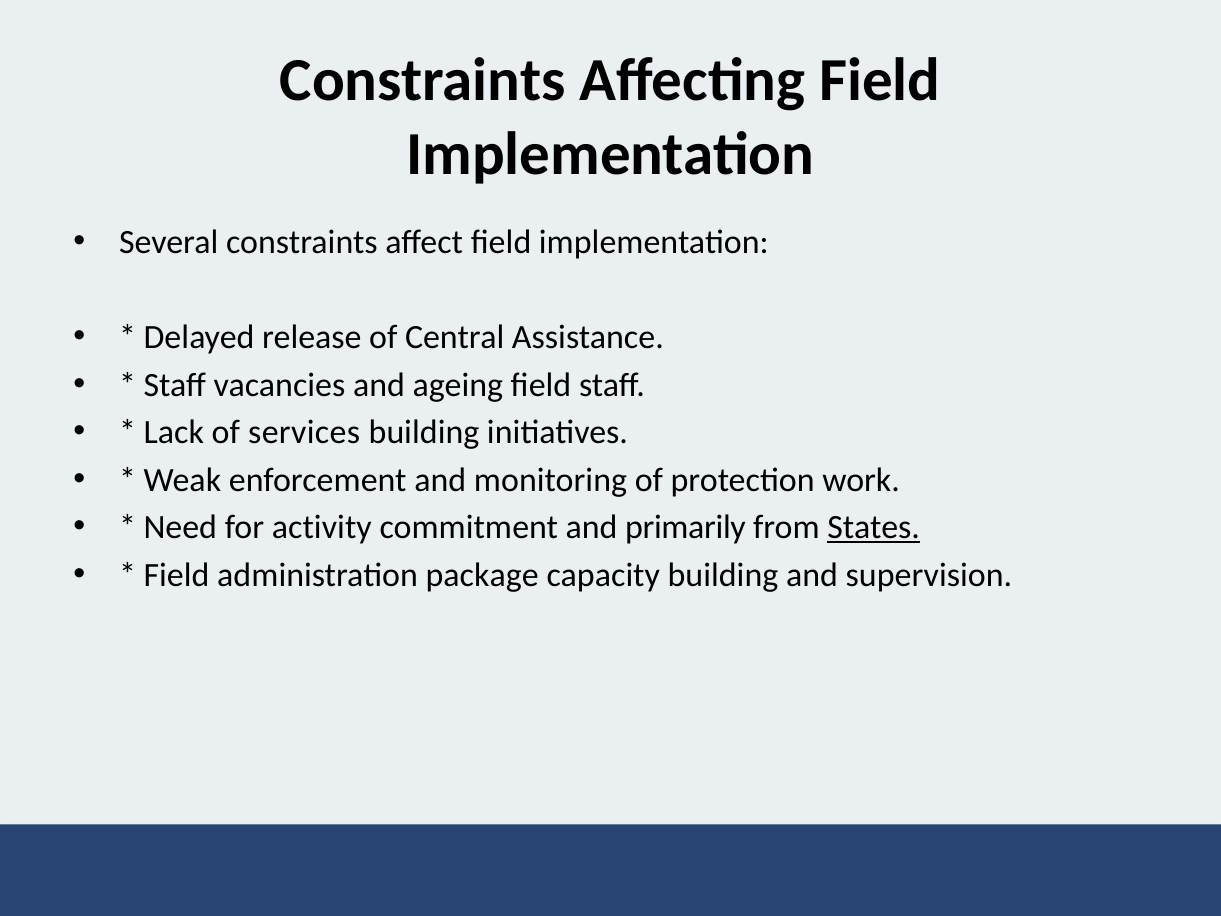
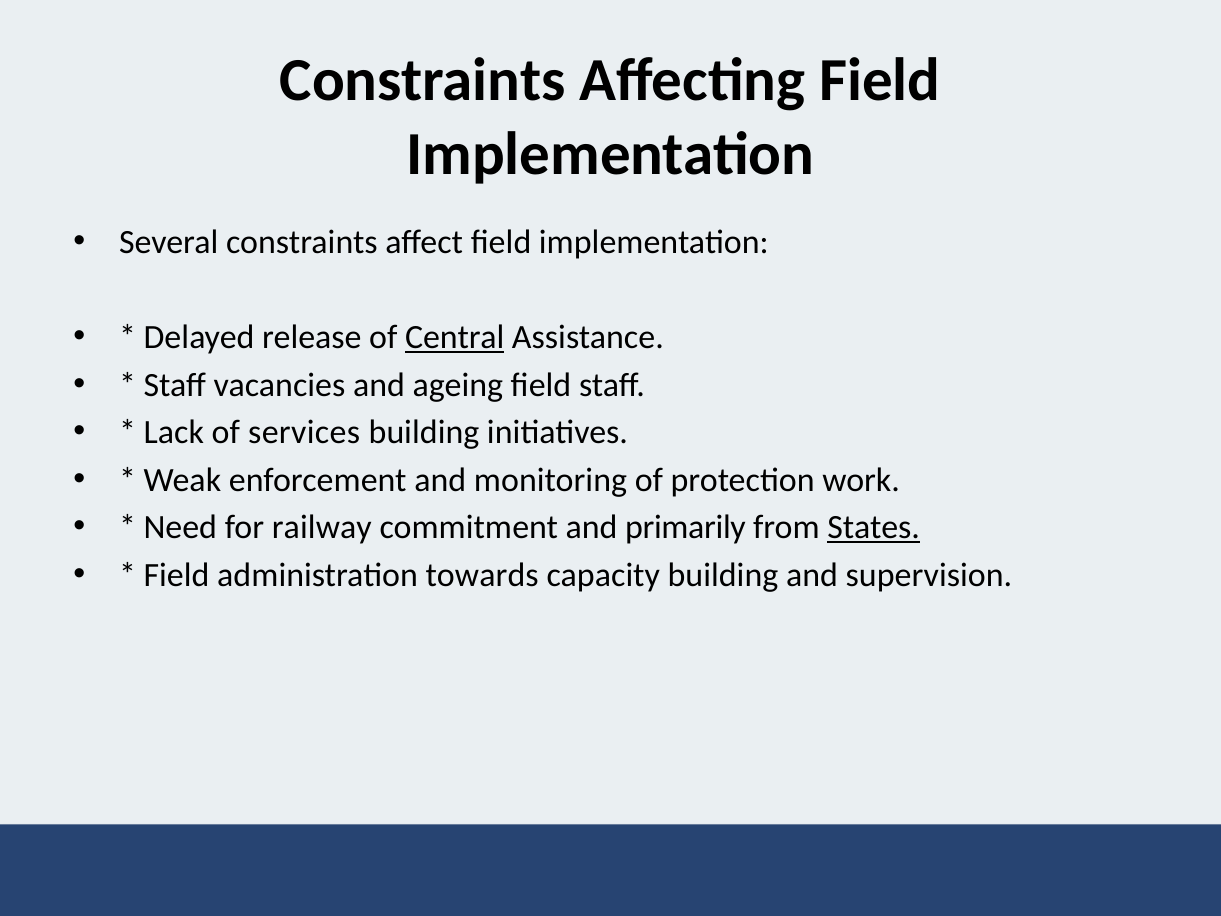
Central underline: none -> present (455, 338)
activity: activity -> railway (322, 527)
package: package -> towards (482, 575)
